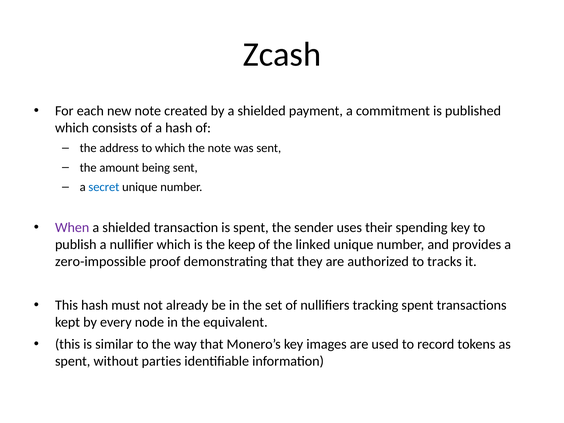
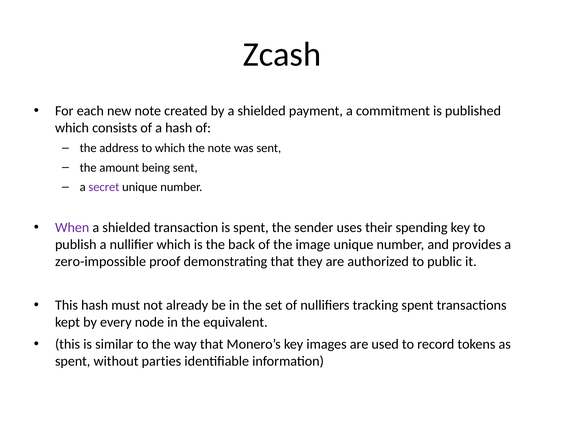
secret colour: blue -> purple (104, 187)
keep: keep -> back (242, 244)
linked: linked -> image (313, 244)
tracks: tracks -> public (445, 261)
